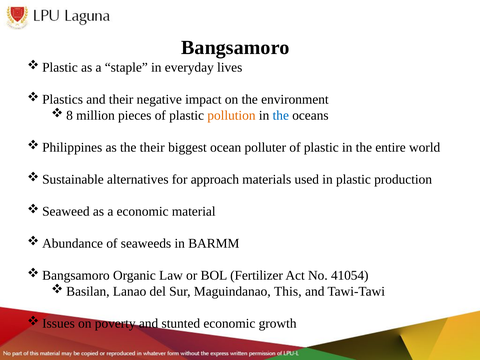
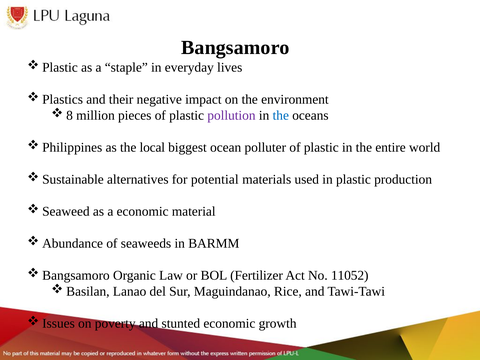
pollution colour: orange -> purple (231, 115)
the their: their -> local (152, 147)
approach: approach -> potential (215, 179)
41054: 41054 -> 11052 (350, 275)
This: This -> Rice (288, 291)
